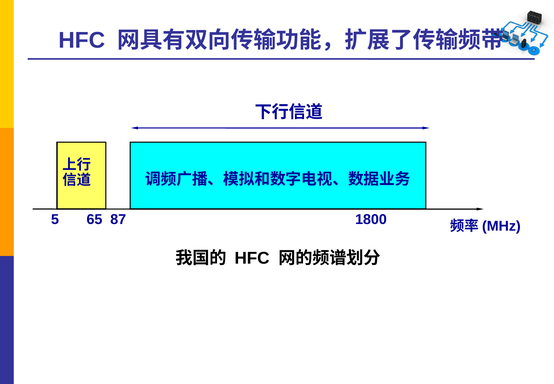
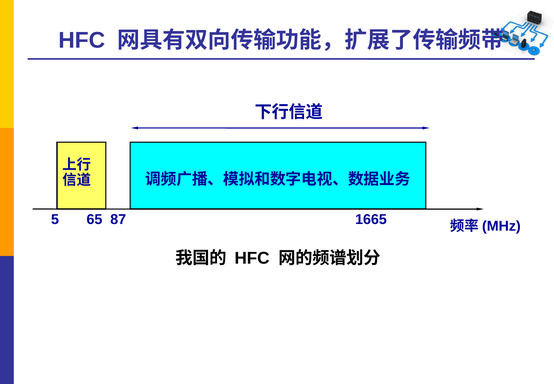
1800: 1800 -> 1665 (371, 219)
